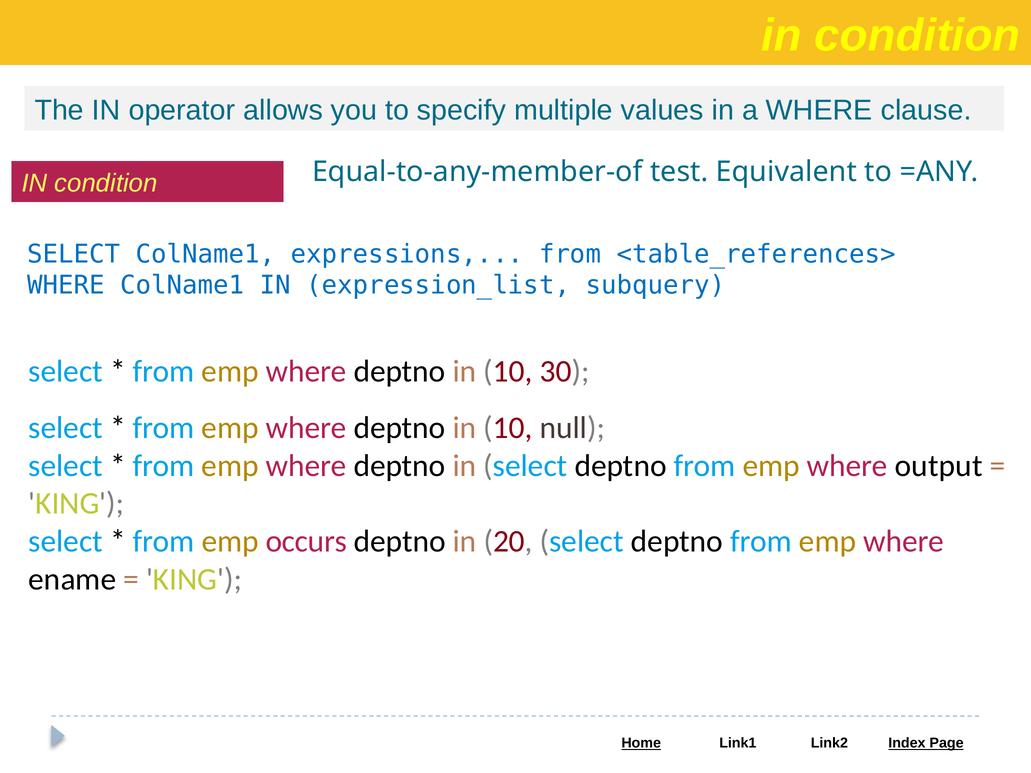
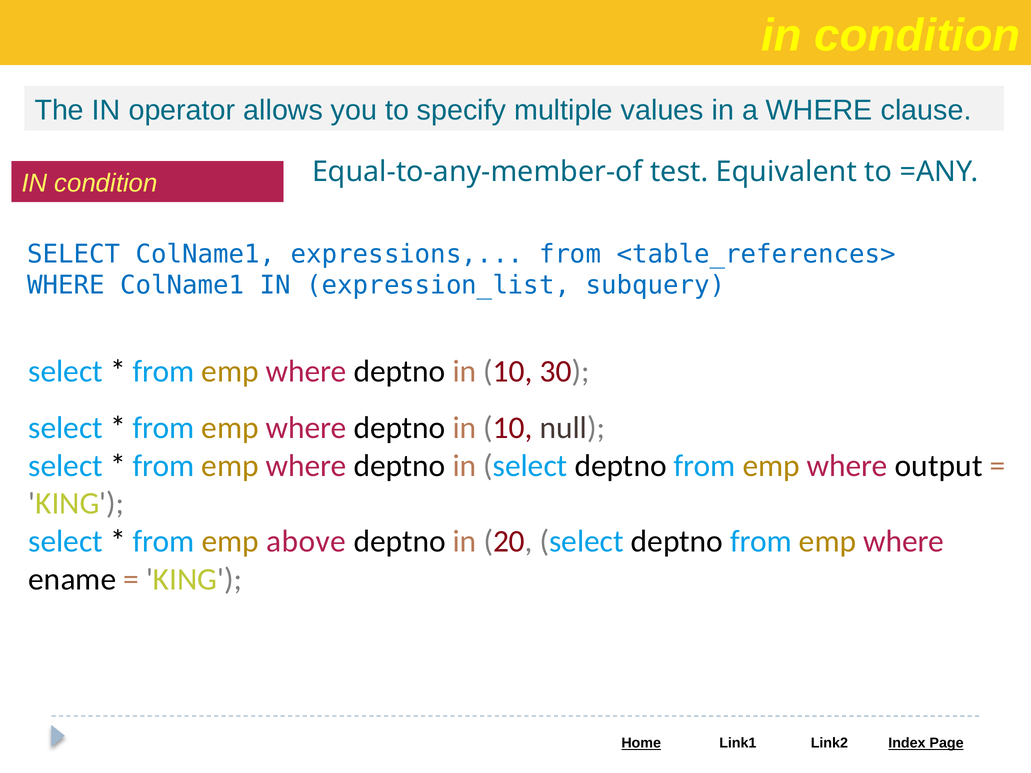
occurs: occurs -> above (306, 542)
